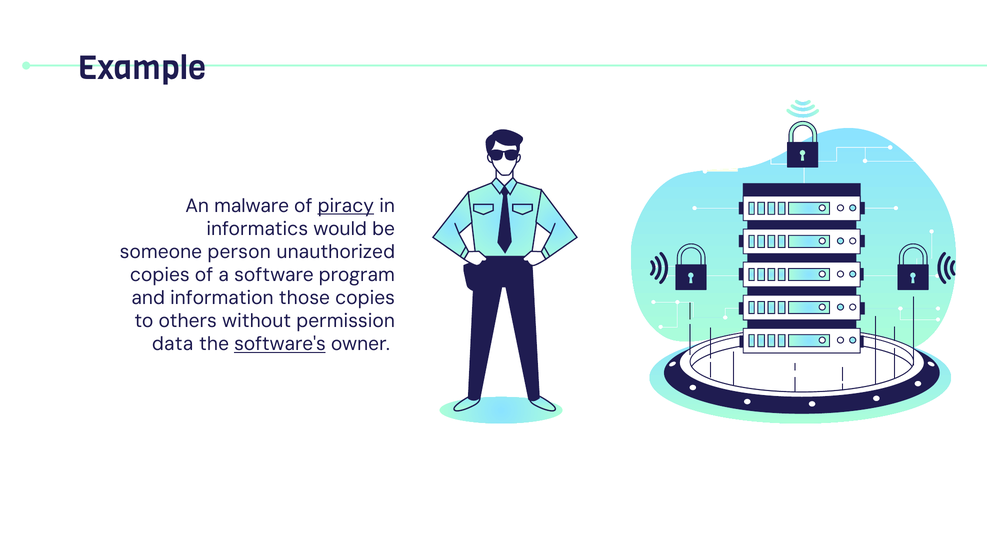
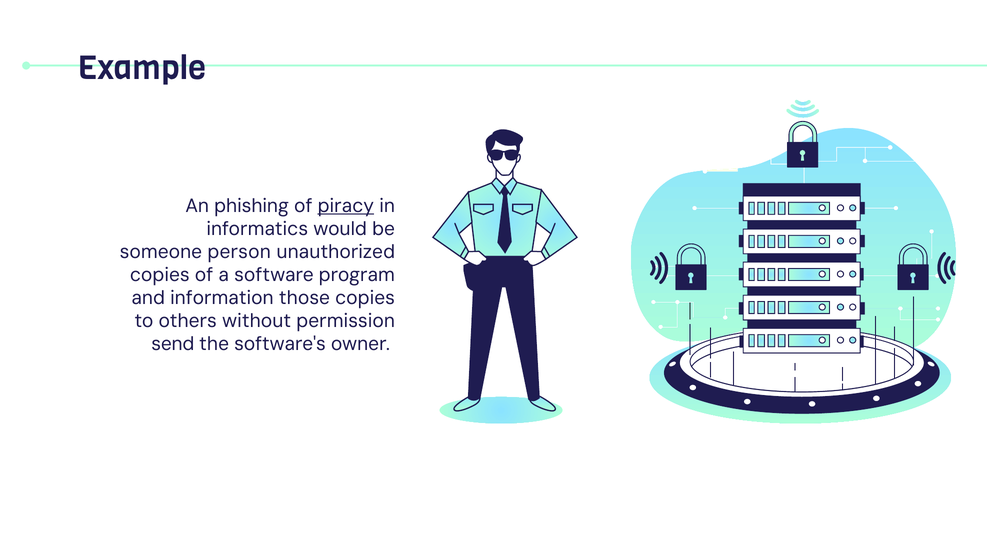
malware: malware -> phishing (252, 206)
data: data -> send (173, 344)
software's underline: present -> none (280, 344)
